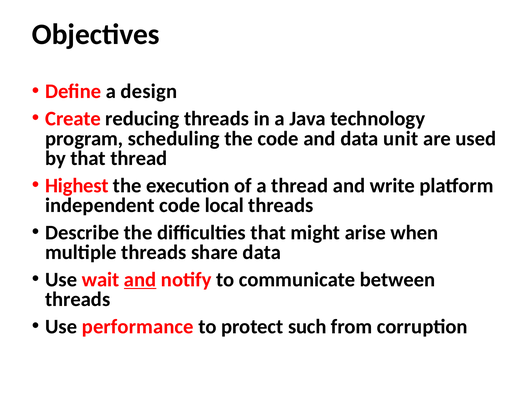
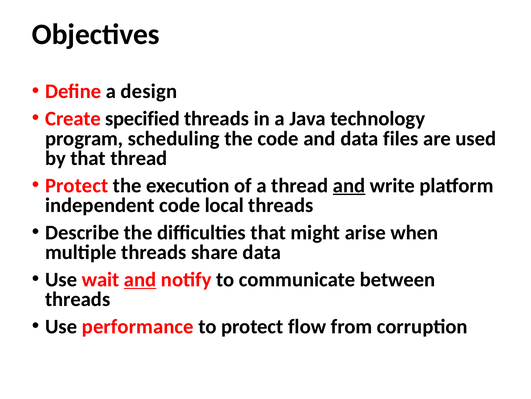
reducing: reducing -> specified (142, 118)
unit: unit -> files (401, 138)
Highest: Highest -> Protect (77, 185)
and underline: none -> present (349, 185)
such: such -> flow (307, 326)
